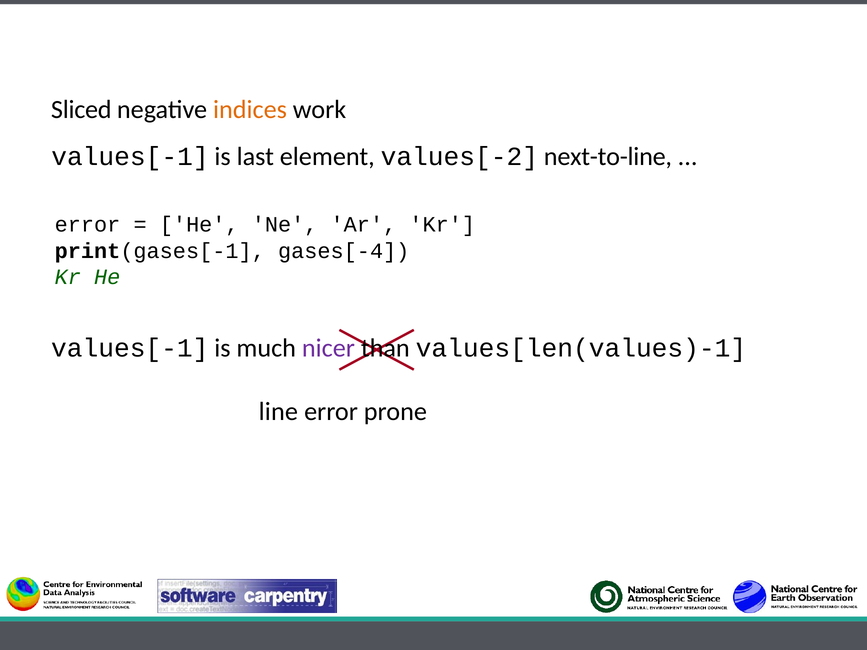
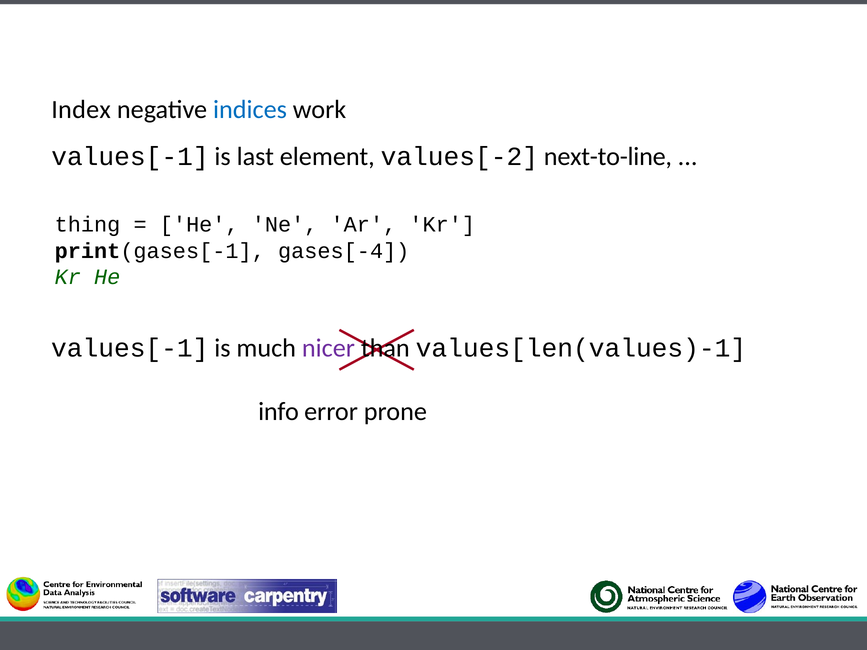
Sliced: Sliced -> Index (81, 109)
indices colour: orange -> blue (250, 109)
error: error -> thing (87, 225)
line: line -> info (279, 412)
